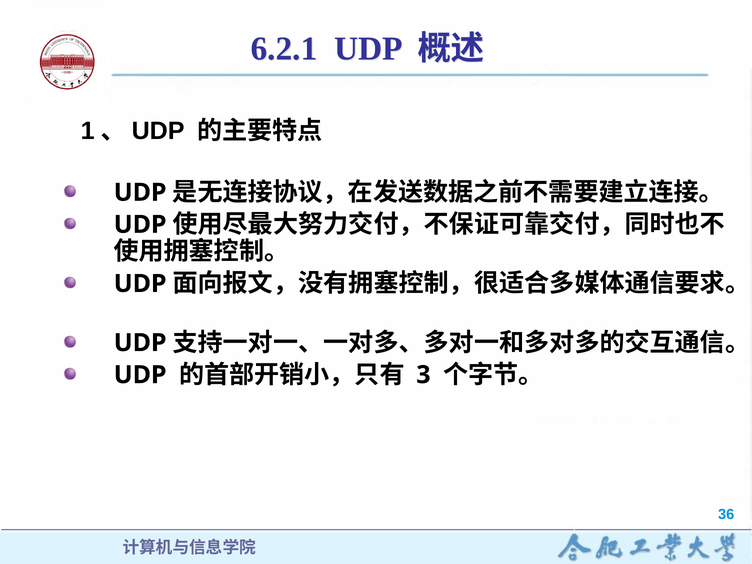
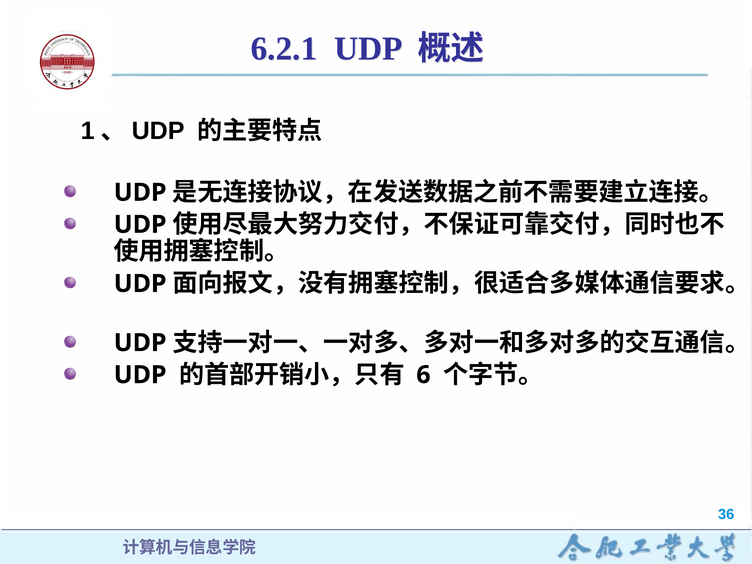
3: 3 -> 6 (423, 375)
